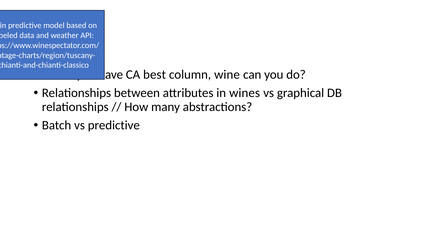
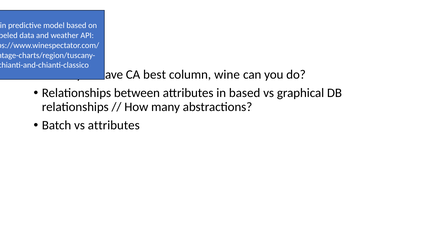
in wines: wines -> based (245, 93)
vs predictive: predictive -> attributes (114, 125)
